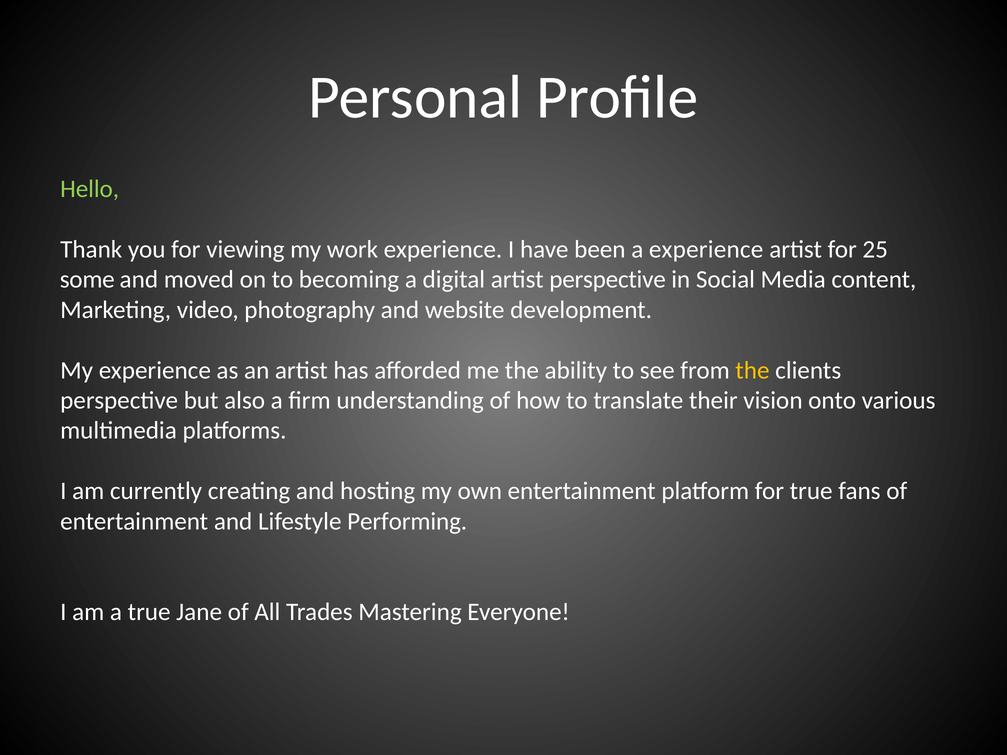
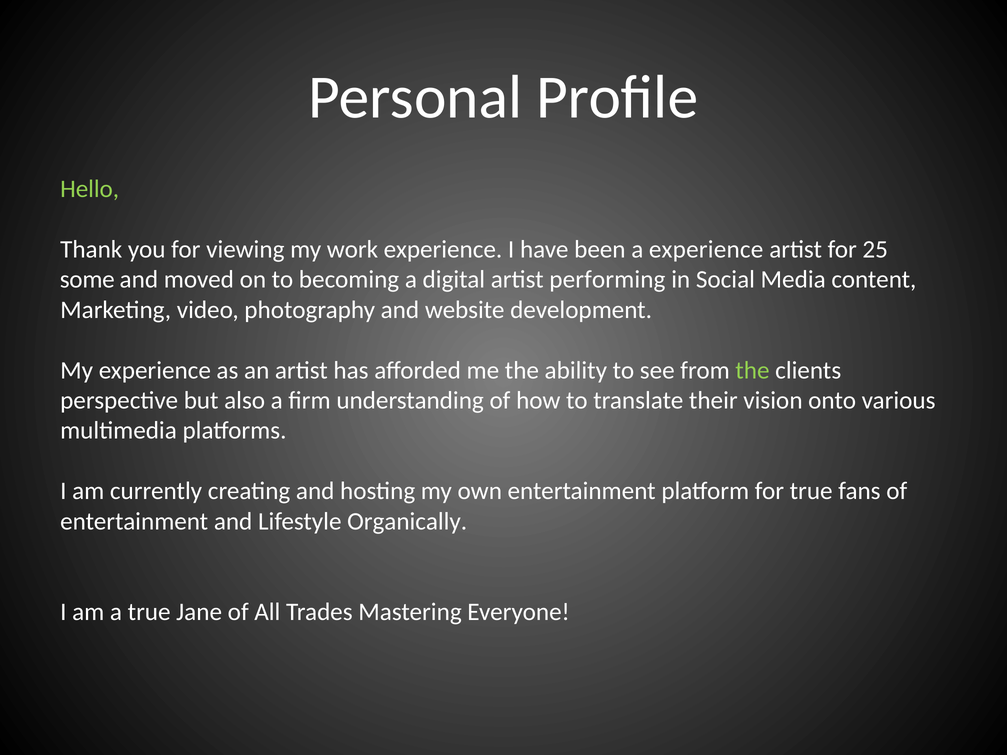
artist perspective: perspective -> performing (607, 280)
the colour: yellow -> light green (752, 370)
Performing: Performing -> Organically (407, 521)
